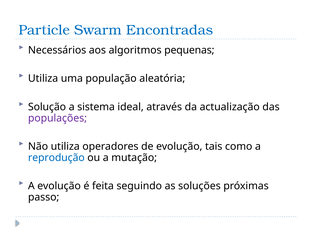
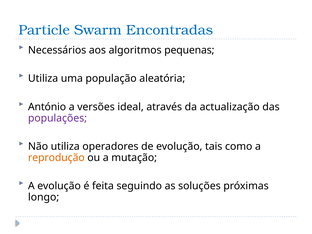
Solução: Solução -> António (47, 107)
sistema: sistema -> versões (96, 107)
reprodução colour: blue -> orange (56, 158)
passo: passo -> longo (44, 197)
